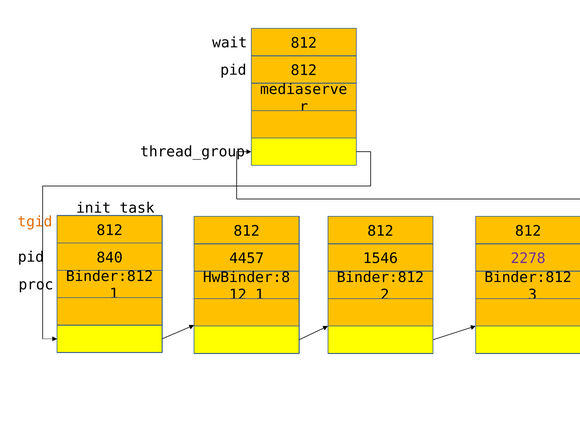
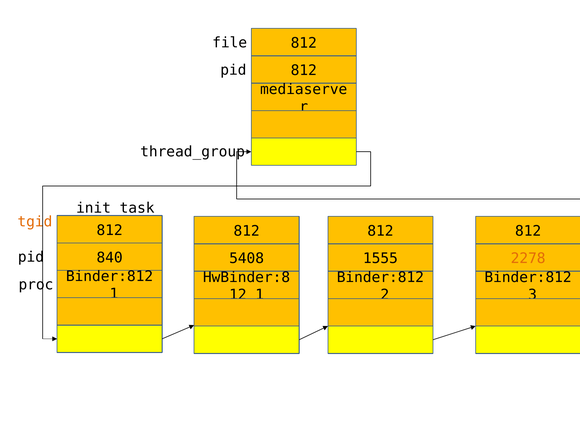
wait: wait -> file (230, 43)
4457: 4457 -> 5408 (247, 259)
1546: 1546 -> 1555 (380, 259)
2278 colour: purple -> orange (528, 259)
